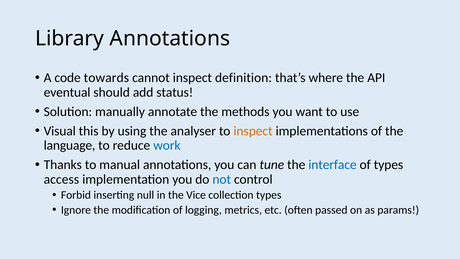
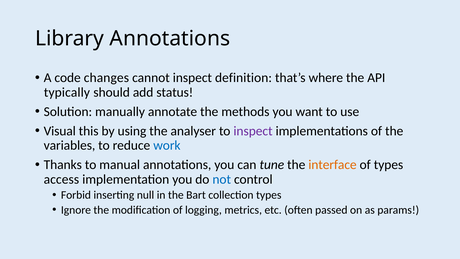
towards: towards -> changes (106, 78)
eventual: eventual -> typically (67, 92)
inspect colour: orange -> purple (253, 131)
language: language -> variables (69, 145)
interface colour: blue -> orange (332, 165)
Vice: Vice -> Bart (196, 195)
